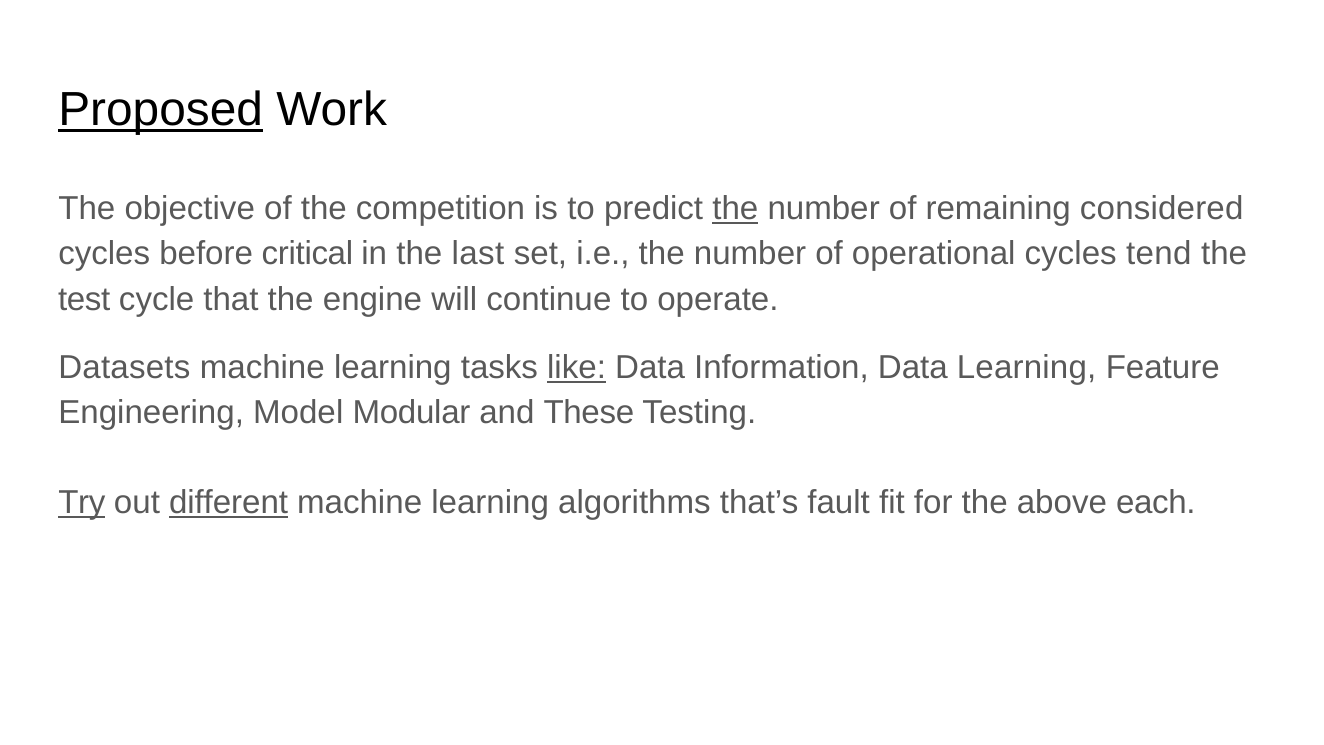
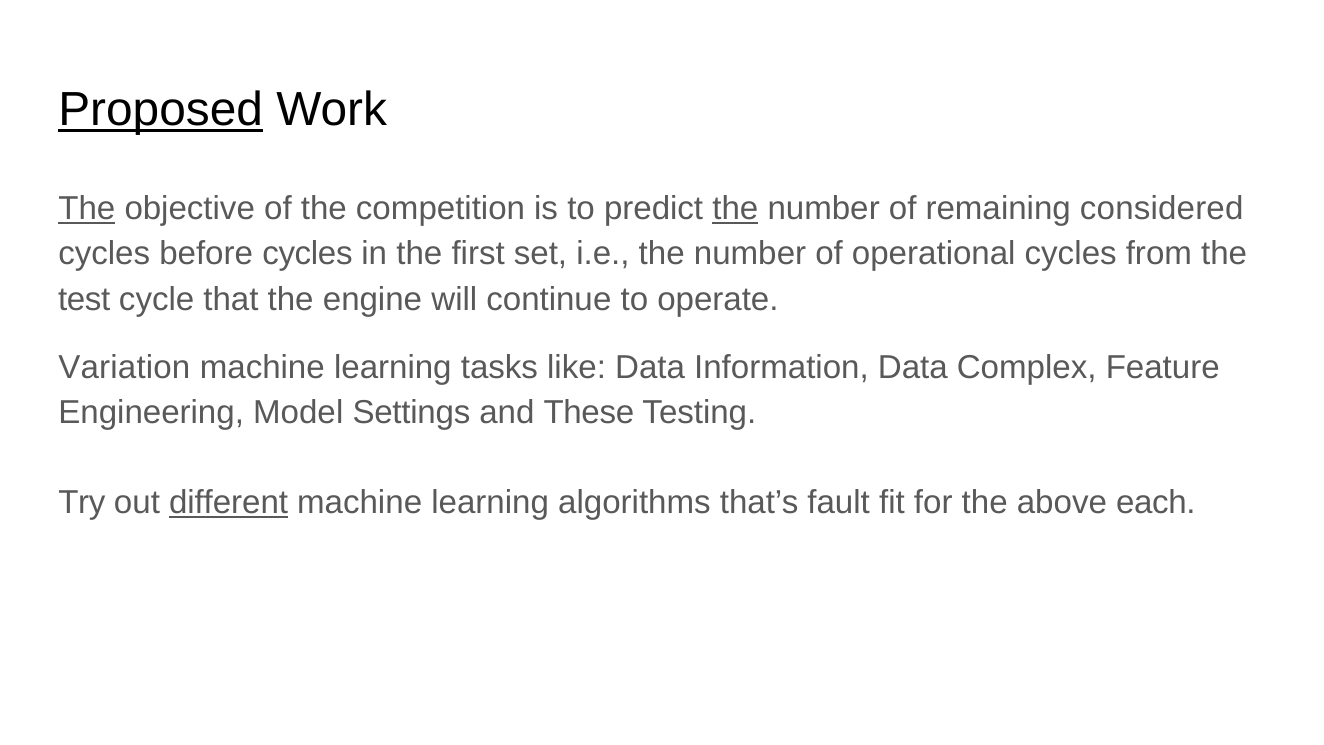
The underline: none -> present (87, 208)
before critical: critical -> cycles (307, 254)
last: last -> first (478, 254)
tend: tend -> from (1159, 254)
Datasets: Datasets -> Variation (124, 367)
like underline: present -> none (577, 367)
Data Learning: Learning -> Complex (1027, 367)
Modular: Modular -> Settings (411, 413)
Try underline: present -> none (82, 503)
